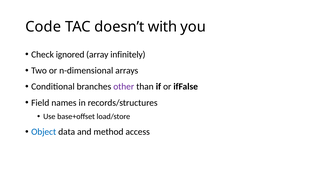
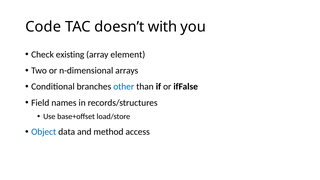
ignored: ignored -> existing (70, 54)
infinitely: infinitely -> element (128, 54)
other colour: purple -> blue (124, 87)
